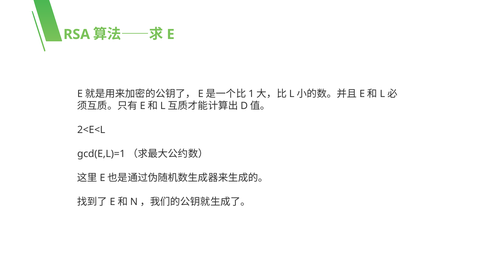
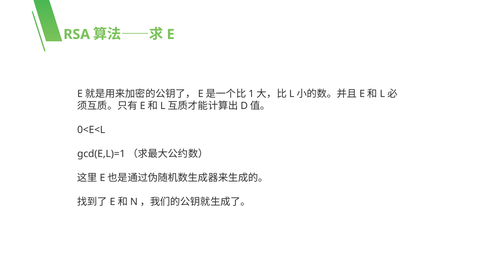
2<E<L: 2<E<L -> 0<E<L (91, 130)
